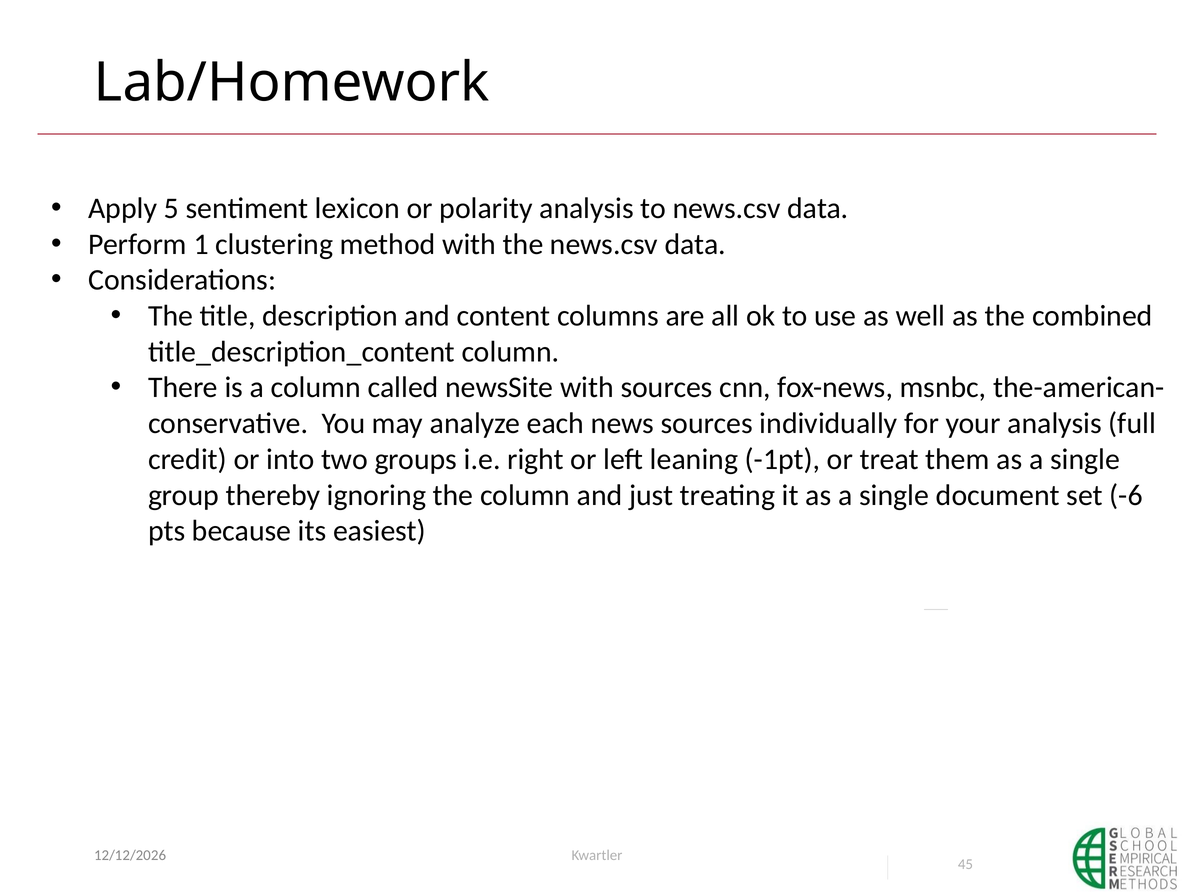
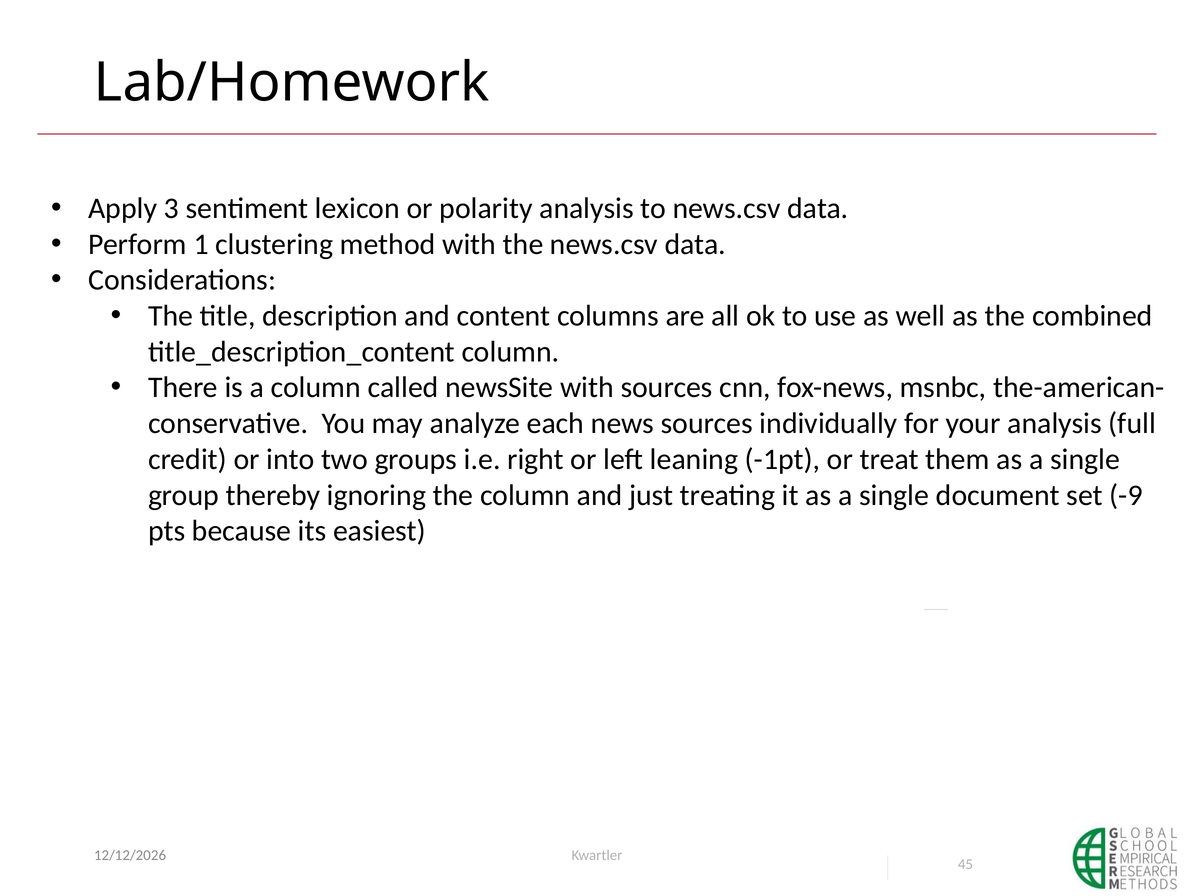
5: 5 -> 3 (171, 208)
-6: -6 -> -9 (1126, 495)
